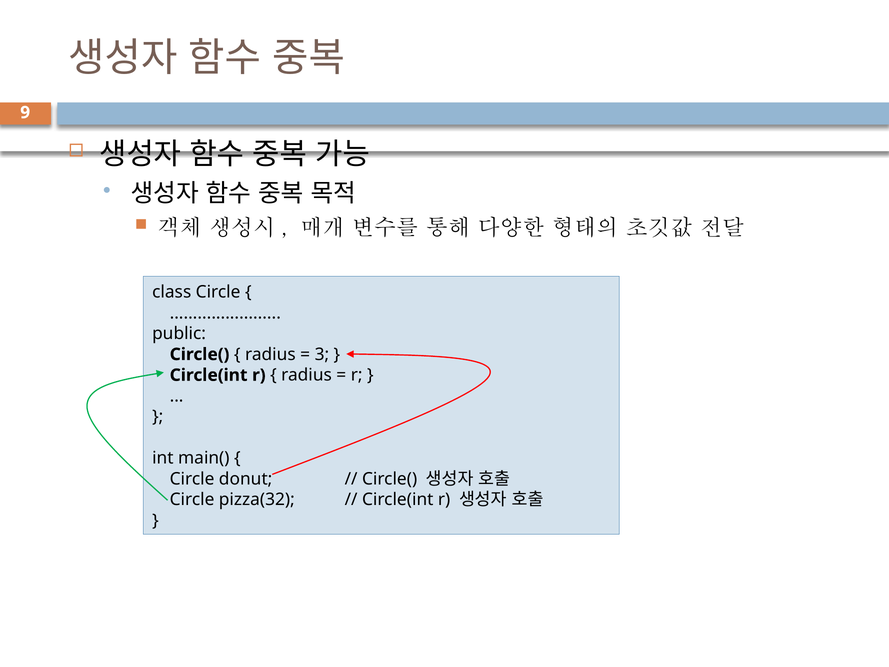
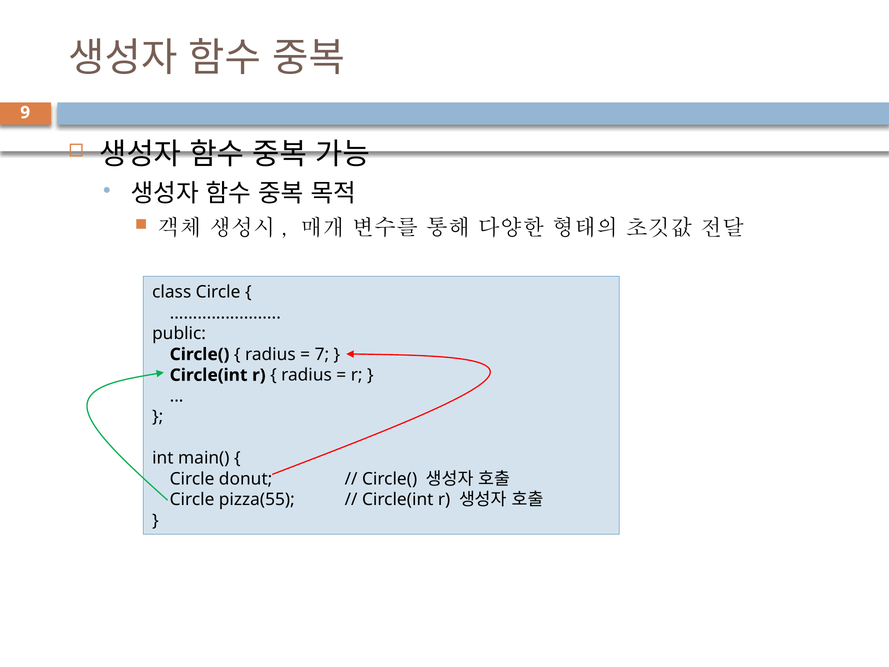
3: 3 -> 7 (322, 354)
pizza(32: pizza(32 -> pizza(55 (257, 500)
